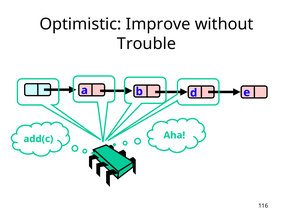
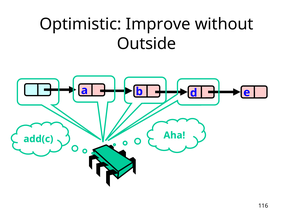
Trouble: Trouble -> Outside (147, 44)
